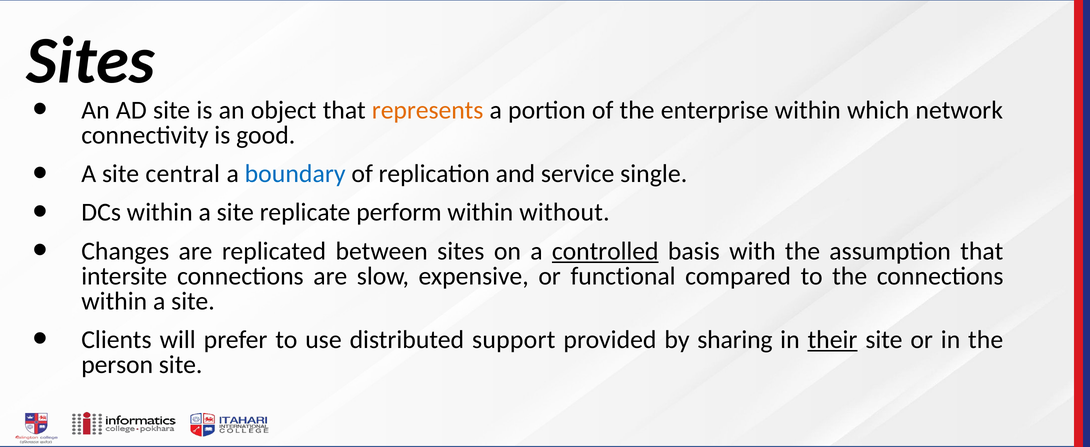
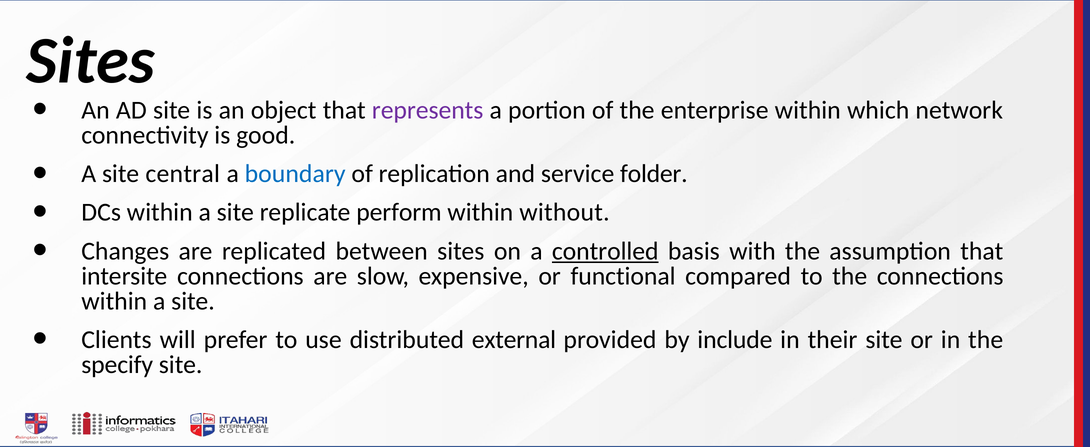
represents colour: orange -> purple (428, 110)
single: single -> folder (654, 174)
support: support -> external (514, 340)
sharing: sharing -> include (735, 340)
their underline: present -> none (833, 340)
person: person -> specify (117, 365)
